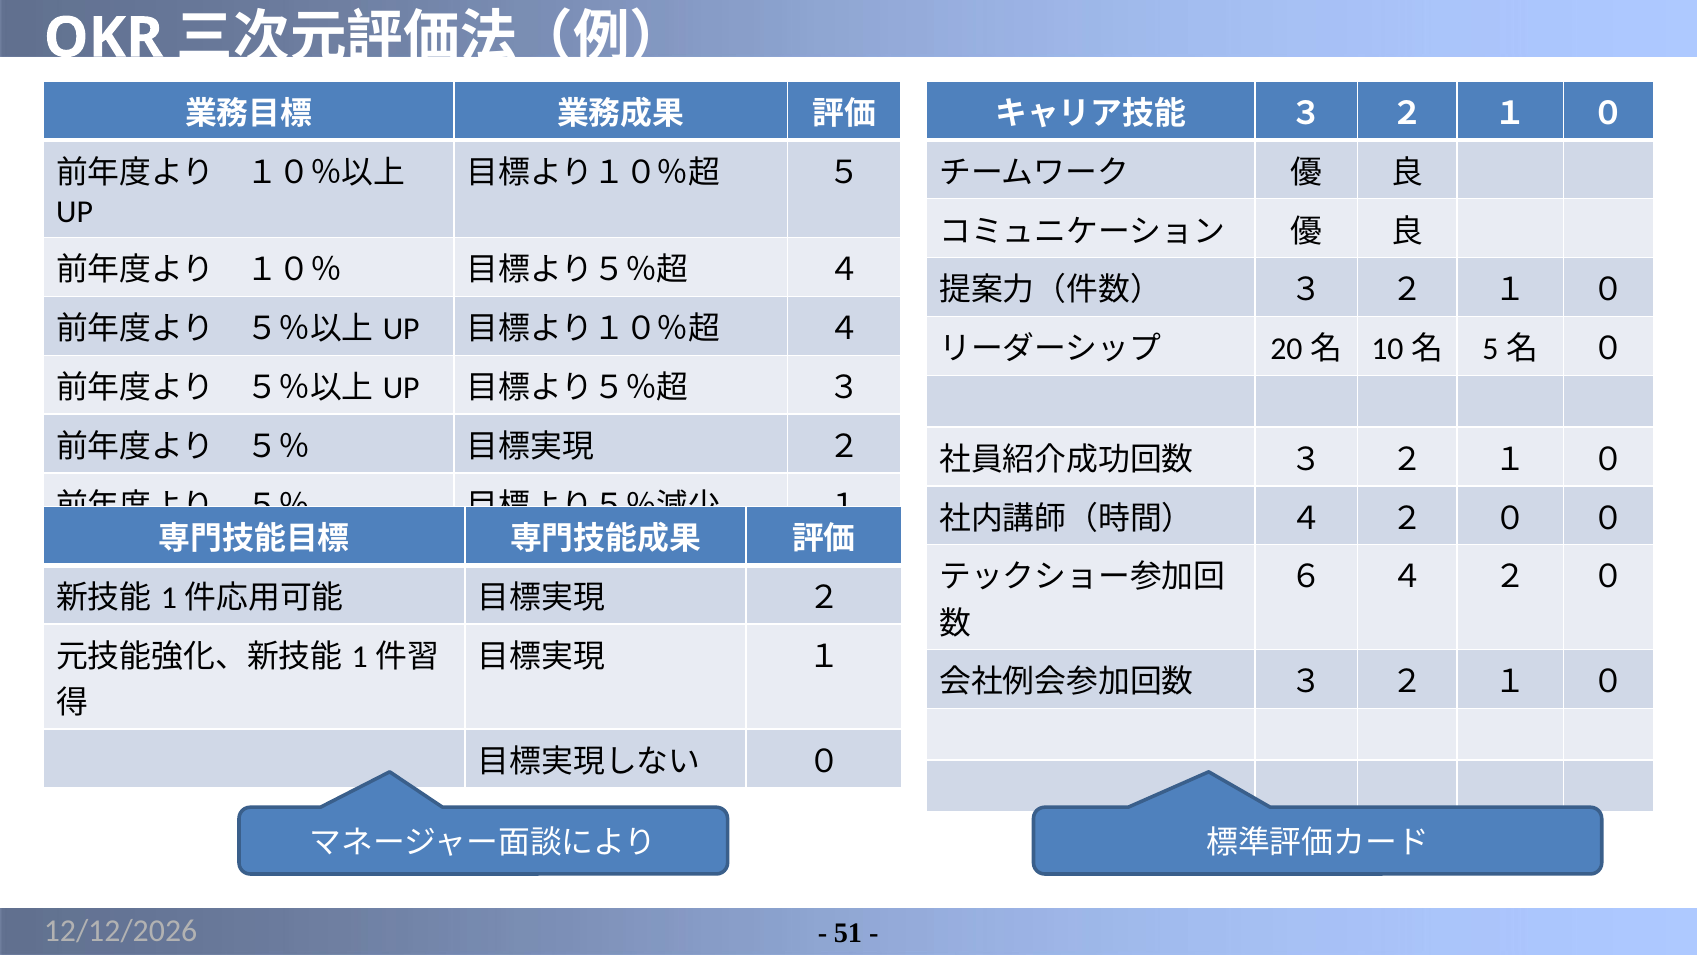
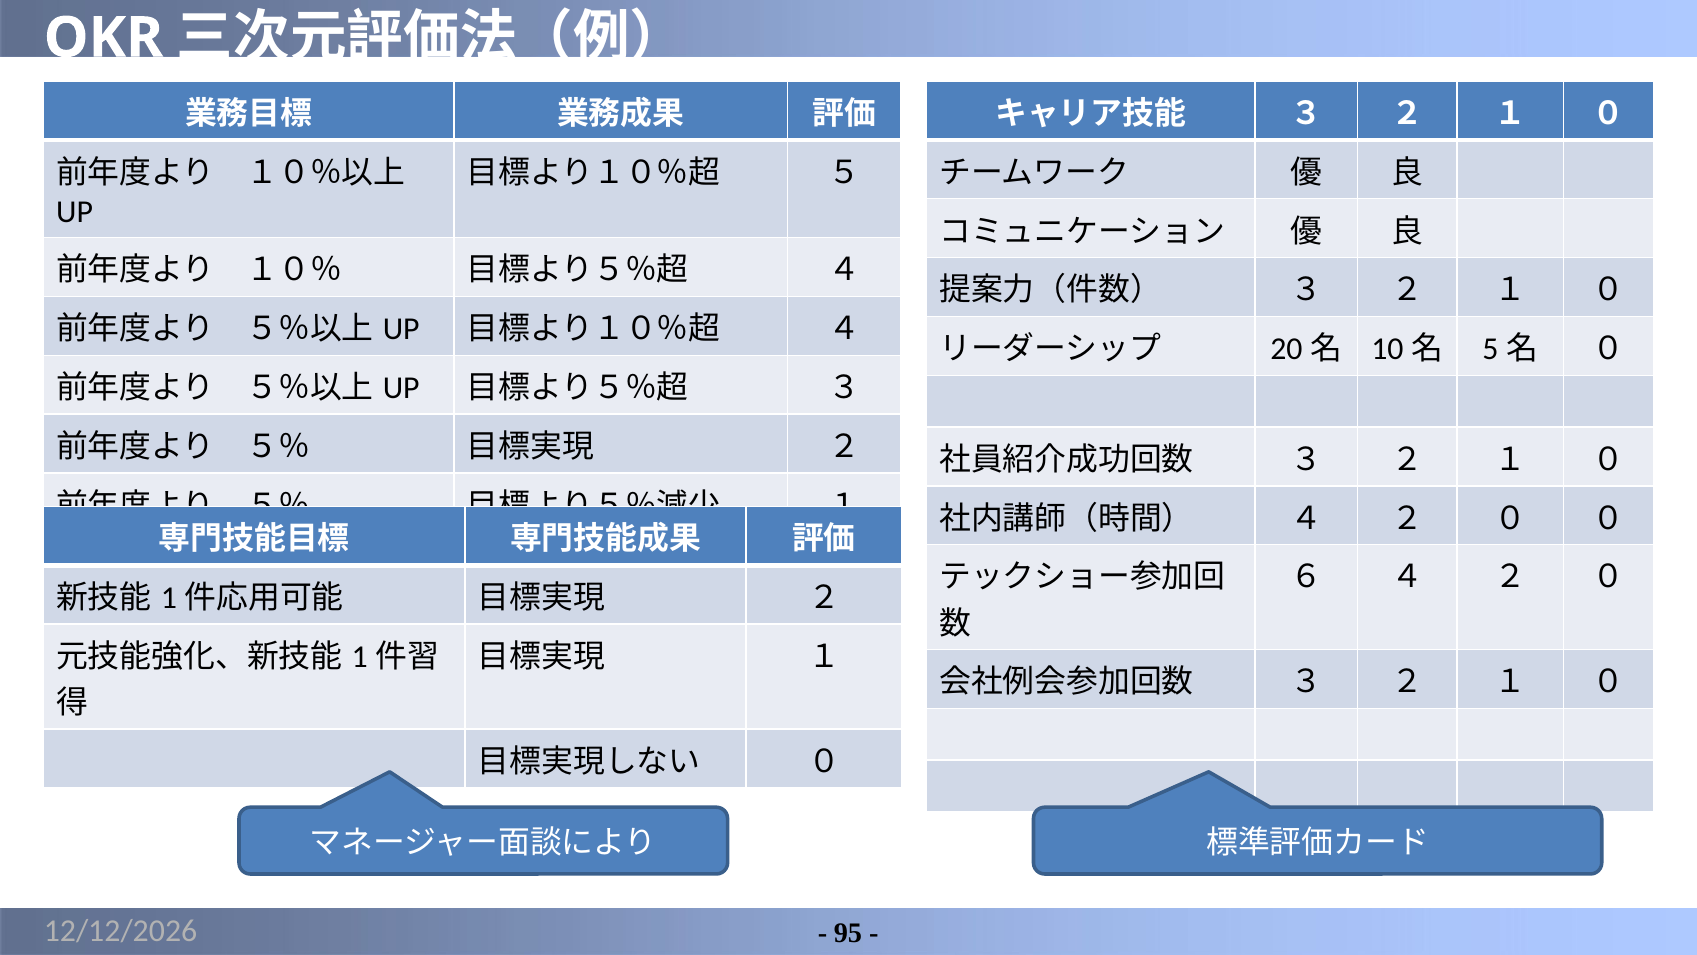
51: 51 -> 95 (848, 933)
